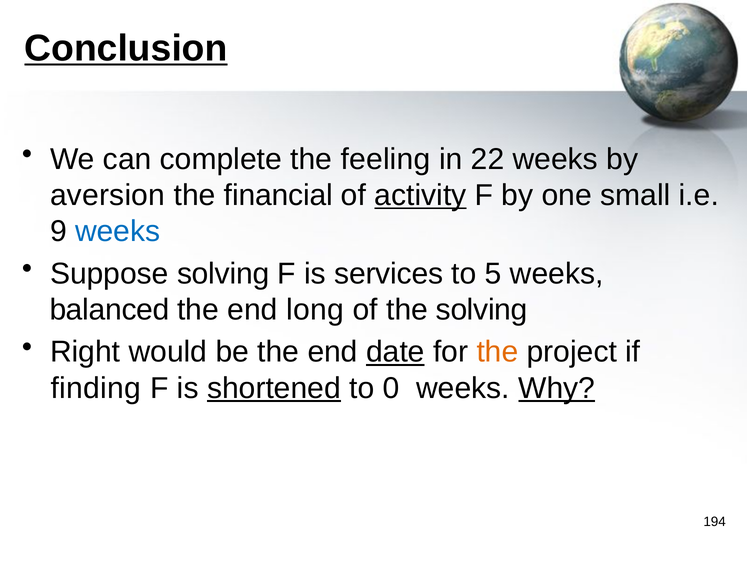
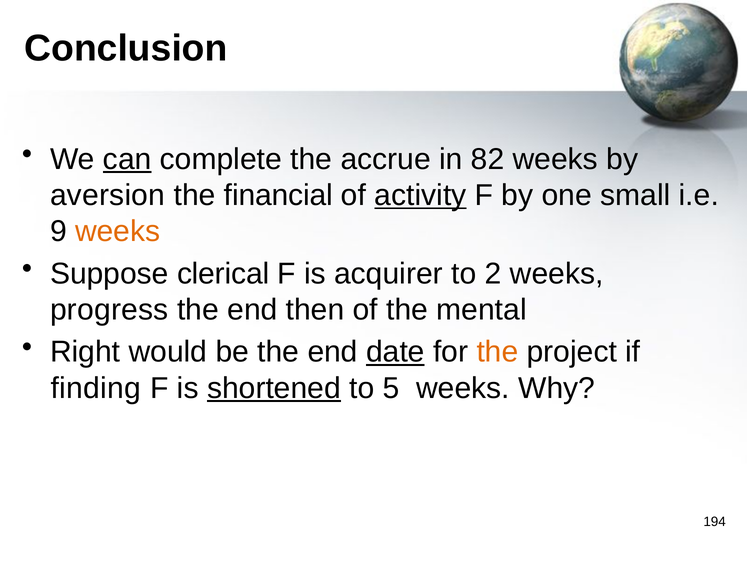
Conclusion underline: present -> none (126, 48)
can underline: none -> present (127, 159)
feeling: feeling -> accrue (386, 159)
22: 22 -> 82 (488, 159)
weeks colour: blue -> orange (118, 231)
Suppose solving: solving -> clerical (223, 273)
services: services -> acquirer (389, 273)
5: 5 -> 2 (493, 273)
balanced: balanced -> progress (109, 309)
long: long -> then (315, 309)
the solving: solving -> mental (482, 309)
0: 0 -> 5 (391, 388)
Why underline: present -> none (557, 388)
